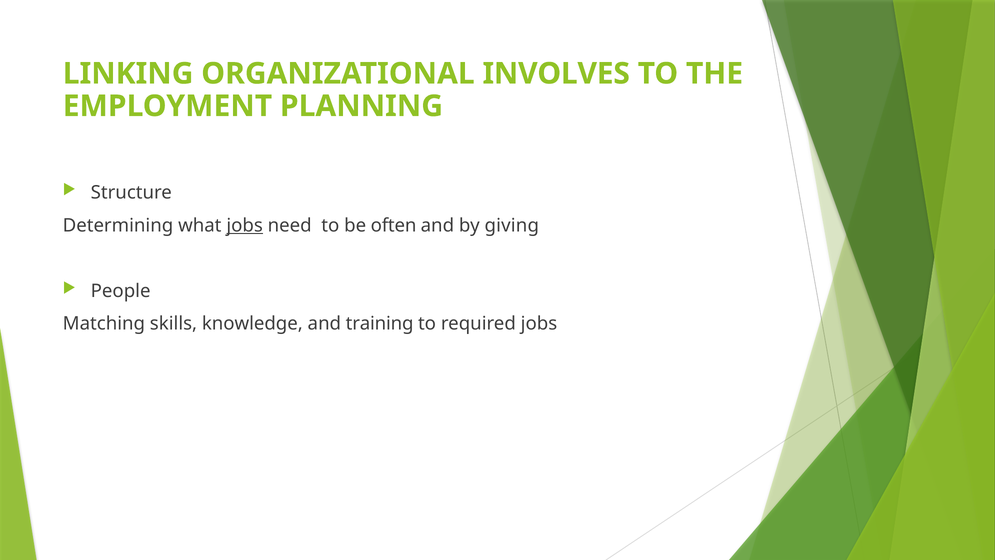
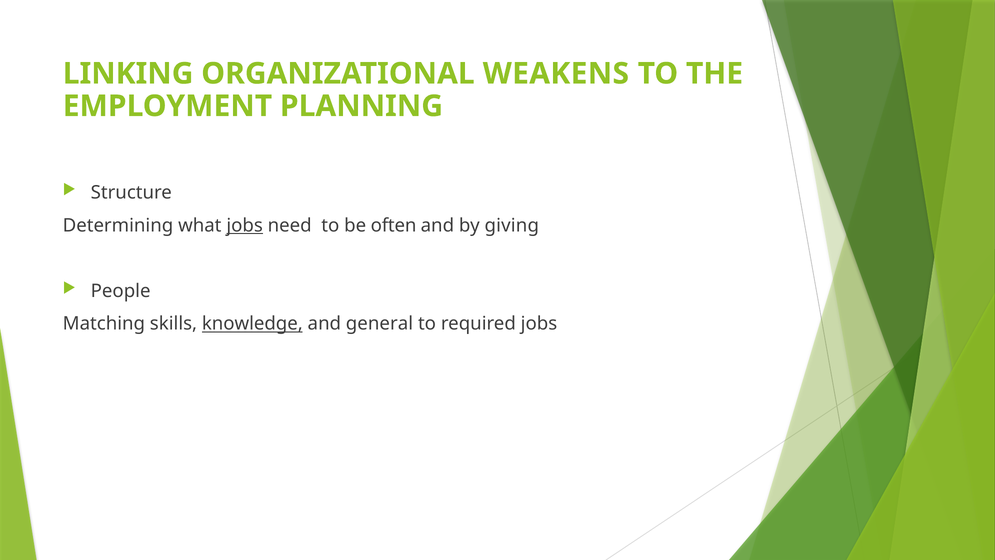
INVOLVES: INVOLVES -> WEAKENS (556, 74)
knowledge underline: none -> present (252, 324)
training: training -> general (379, 324)
